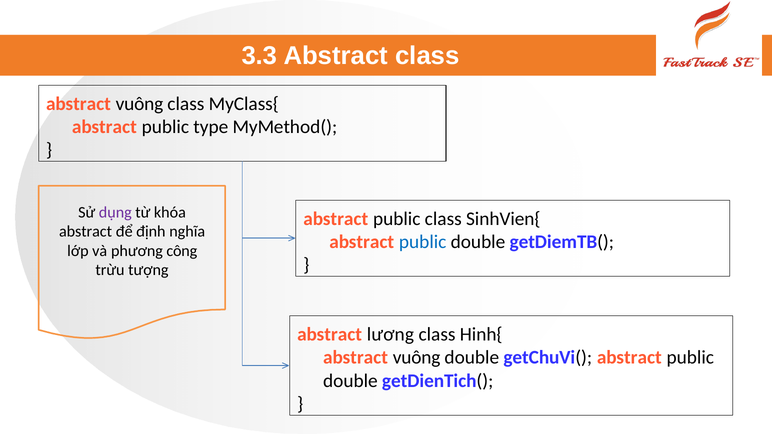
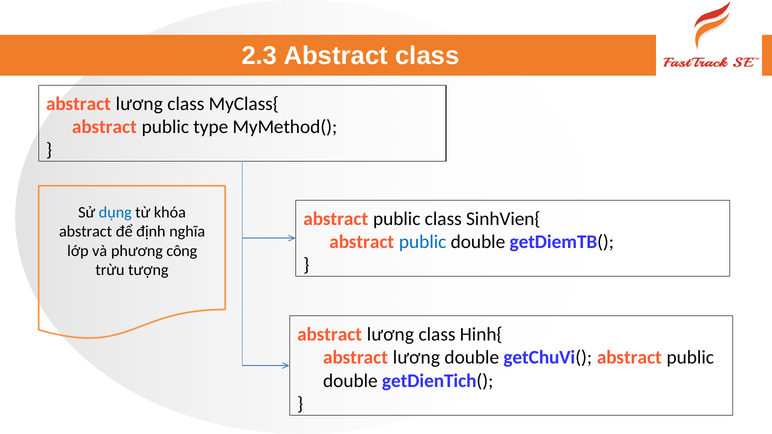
3.3: 3.3 -> 2.3 (259, 56)
vuông: vuông -> lương (139, 104)
dụng colour: purple -> blue (115, 212)
vuông: vuông -> lương (416, 358)
